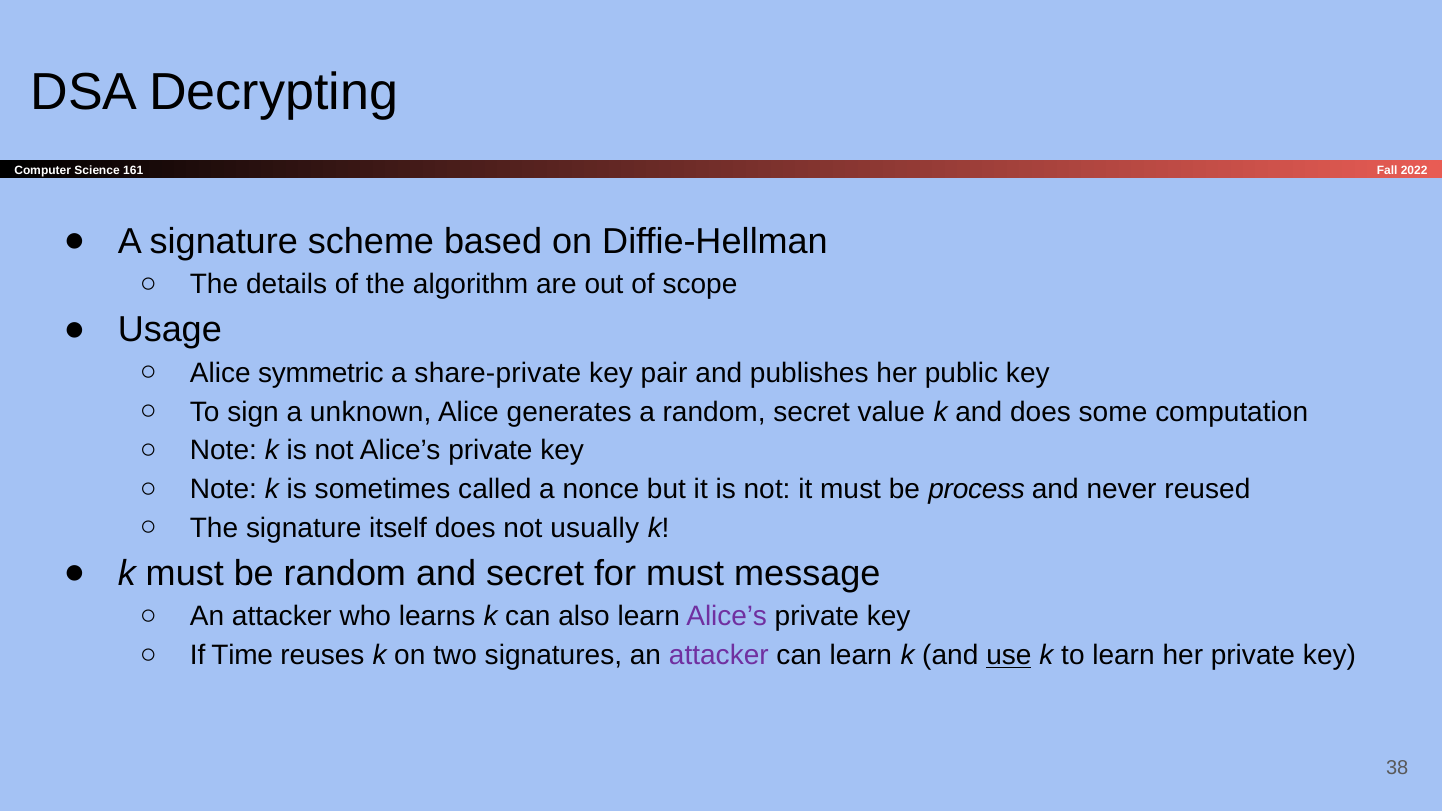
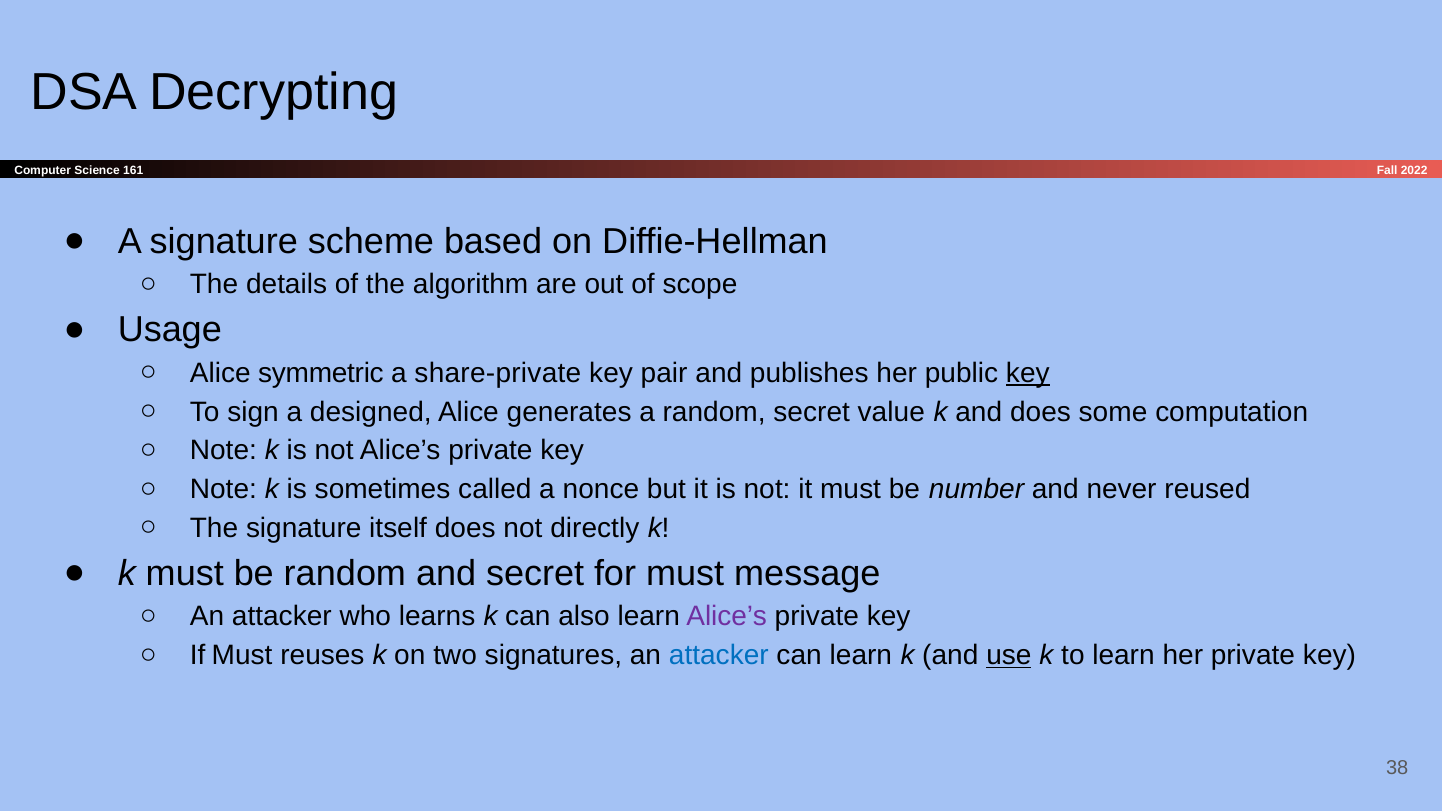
key underline: none -> present (1028, 373)
unknown: unknown -> designed (371, 412)
process: process -> number (977, 489)
usually: usually -> directly (595, 528)
If Time: Time -> Must (242, 656)
attacker colour: purple -> blue (719, 656)
